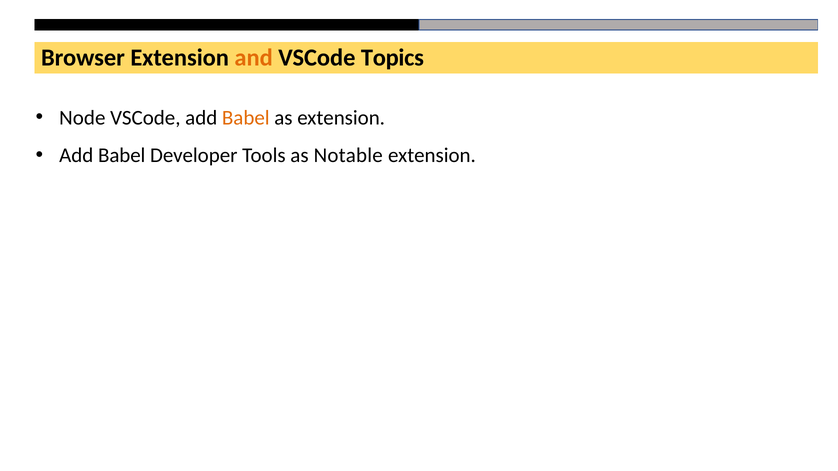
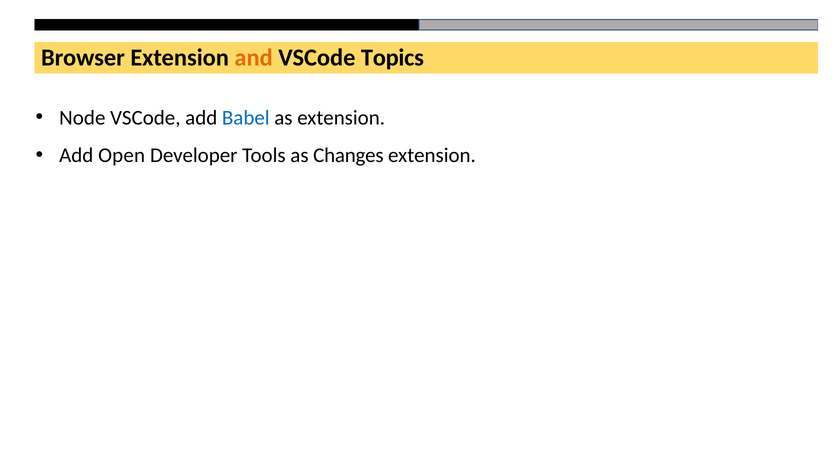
Babel colour: orange -> blue (246, 118)
Babel: Babel -> Open (122, 156)
Notable: Notable -> Changes (348, 156)
